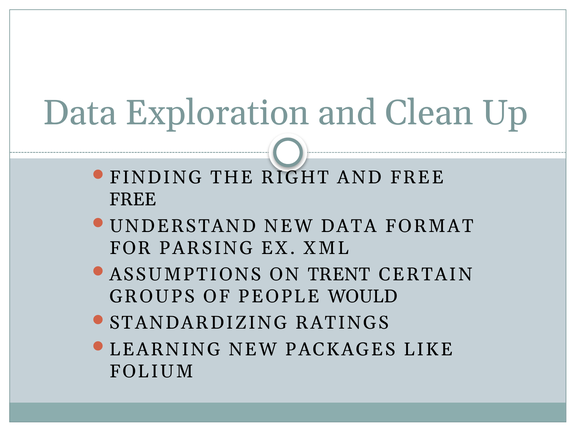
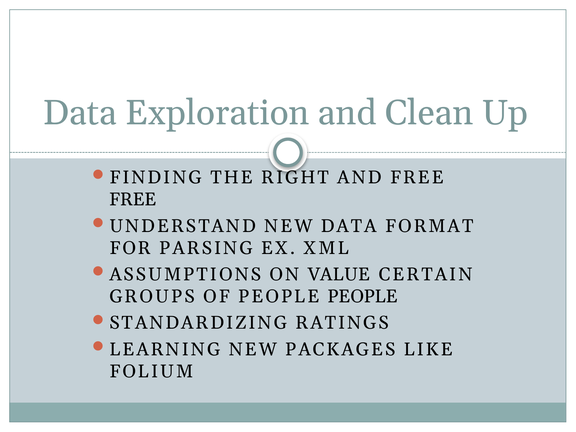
TRENT: TRENT -> VALUE (339, 274)
PEOPLE WOULD: WOULD -> PEOPLE (363, 297)
